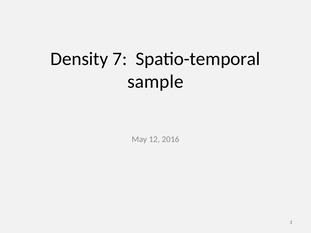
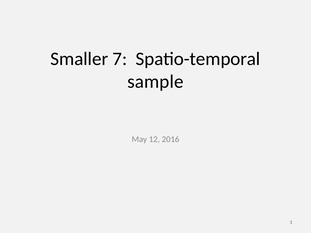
Density: Density -> Smaller (79, 59)
